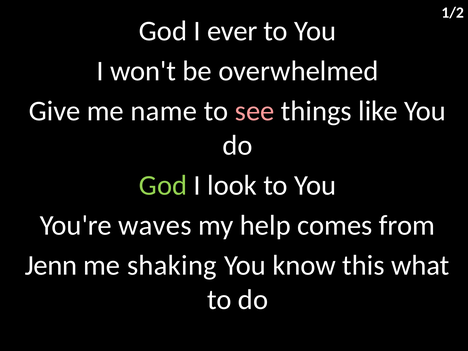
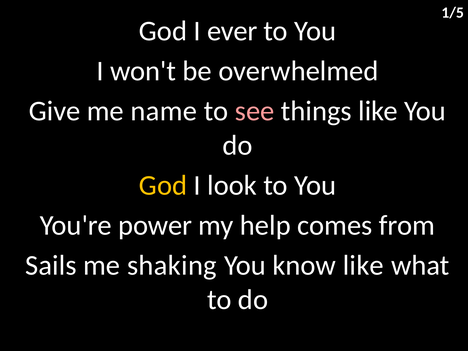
1/2: 1/2 -> 1/5 (453, 13)
God colour: light green -> yellow (163, 186)
waves: waves -> power (155, 226)
Jenn: Jenn -> Sails (51, 266)
know this: this -> like (363, 266)
